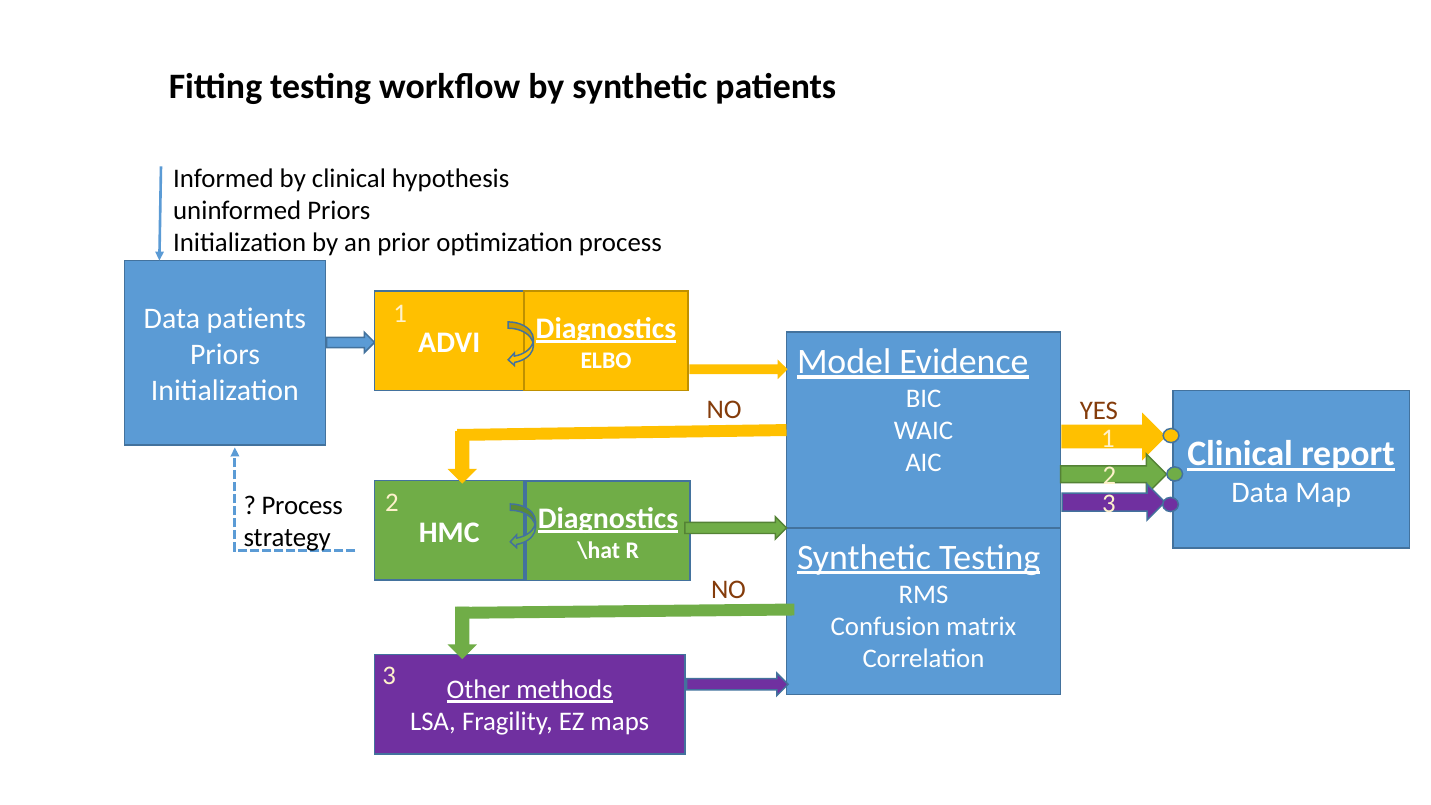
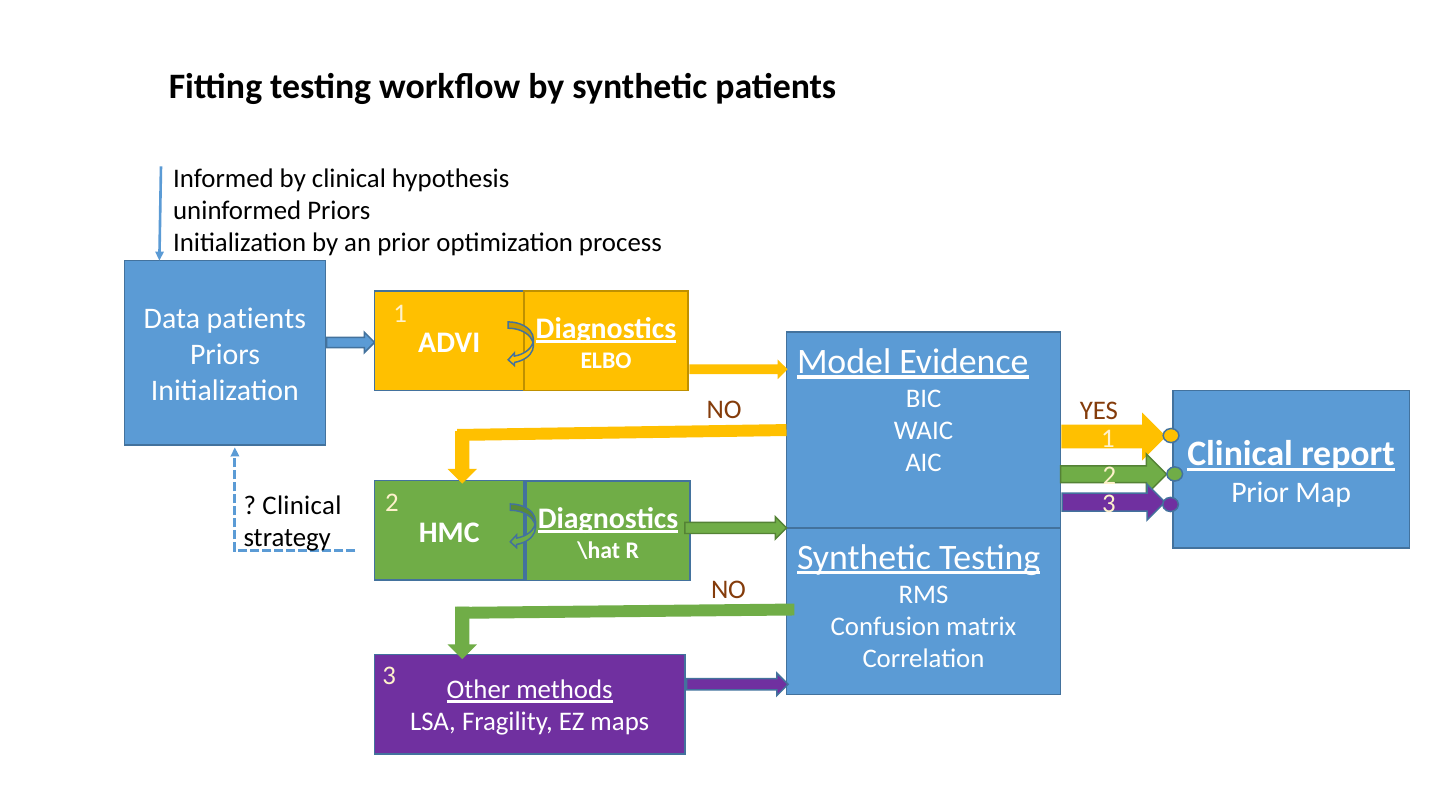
Data: Data -> Prior (1260, 493)
Process: Process -> Clinical (302, 505)
